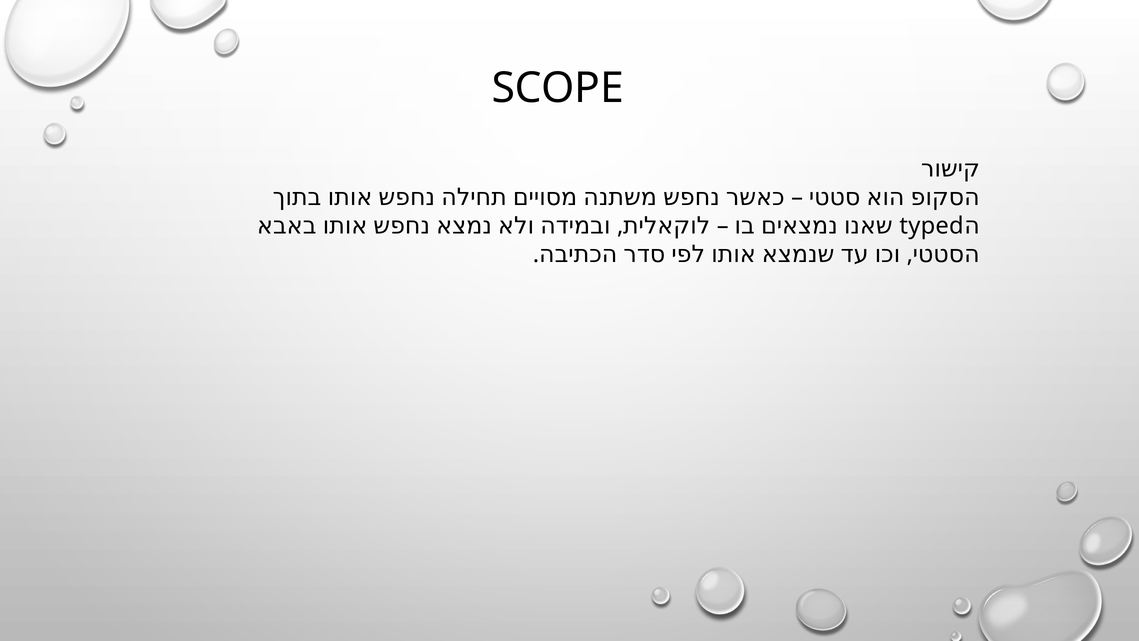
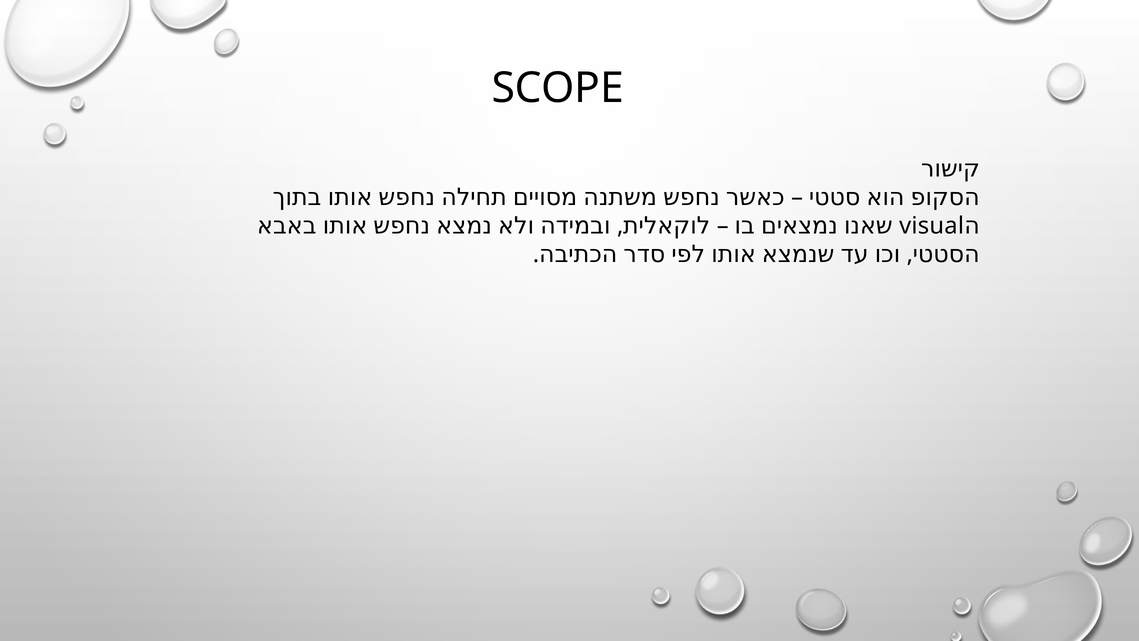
typed: typed -> visual (932, 226)
